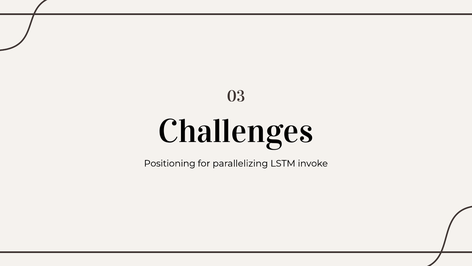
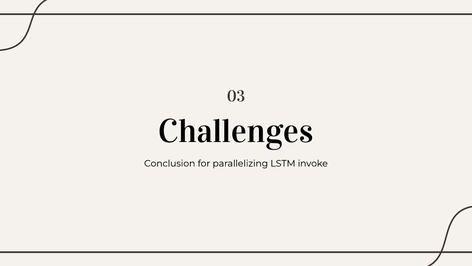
Positioning: Positioning -> Conclusion (170, 163)
